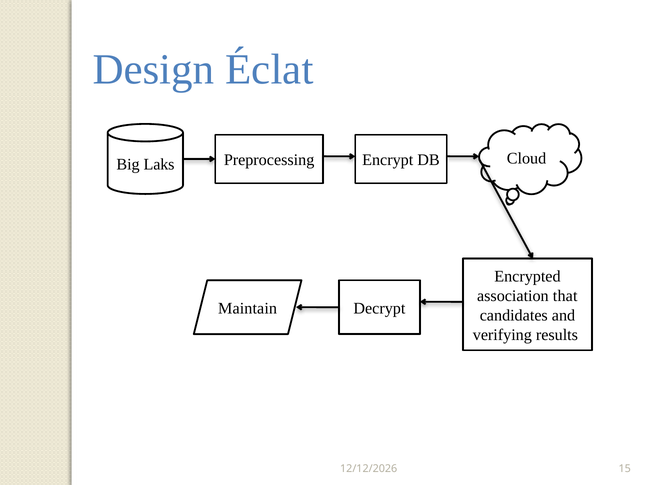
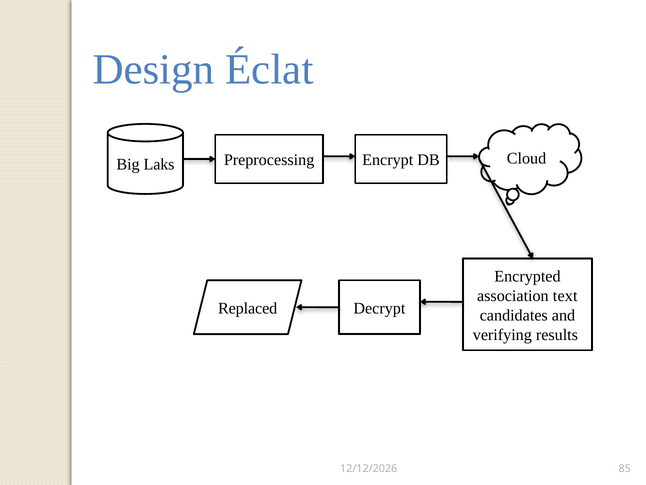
that: that -> text (565, 296)
Maintain: Maintain -> Replaced (248, 308)
15: 15 -> 85 (625, 468)
